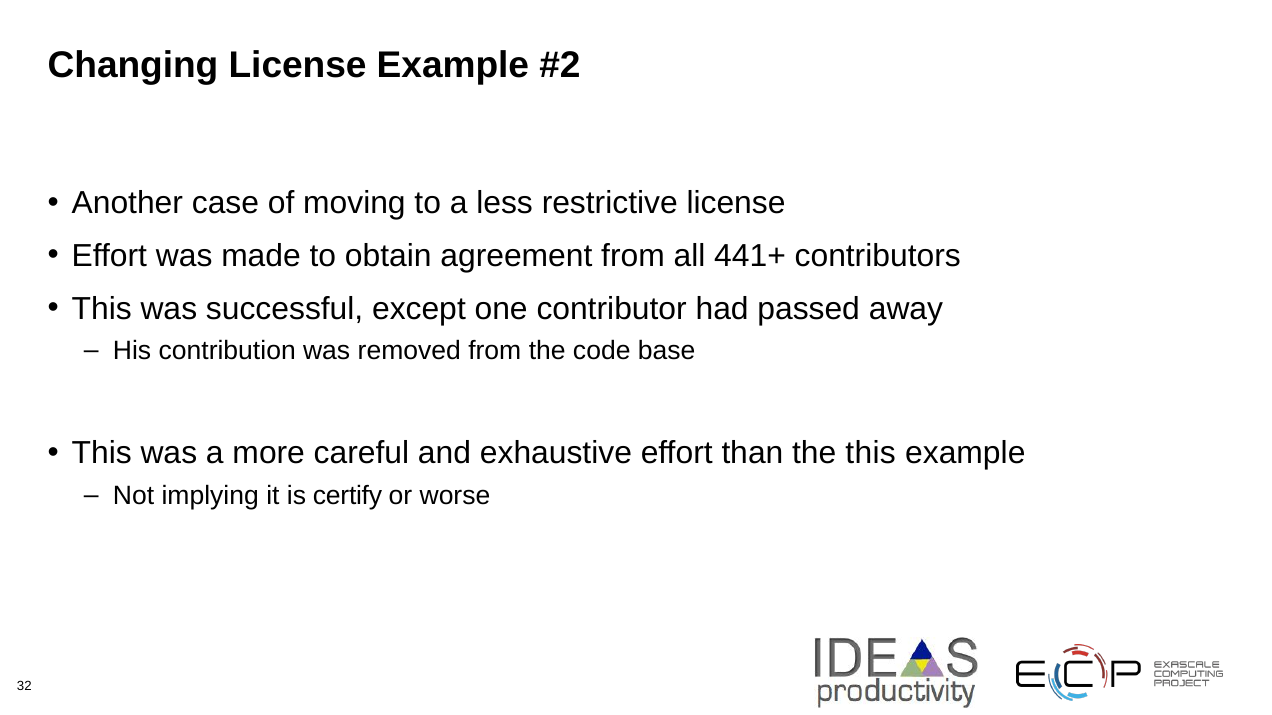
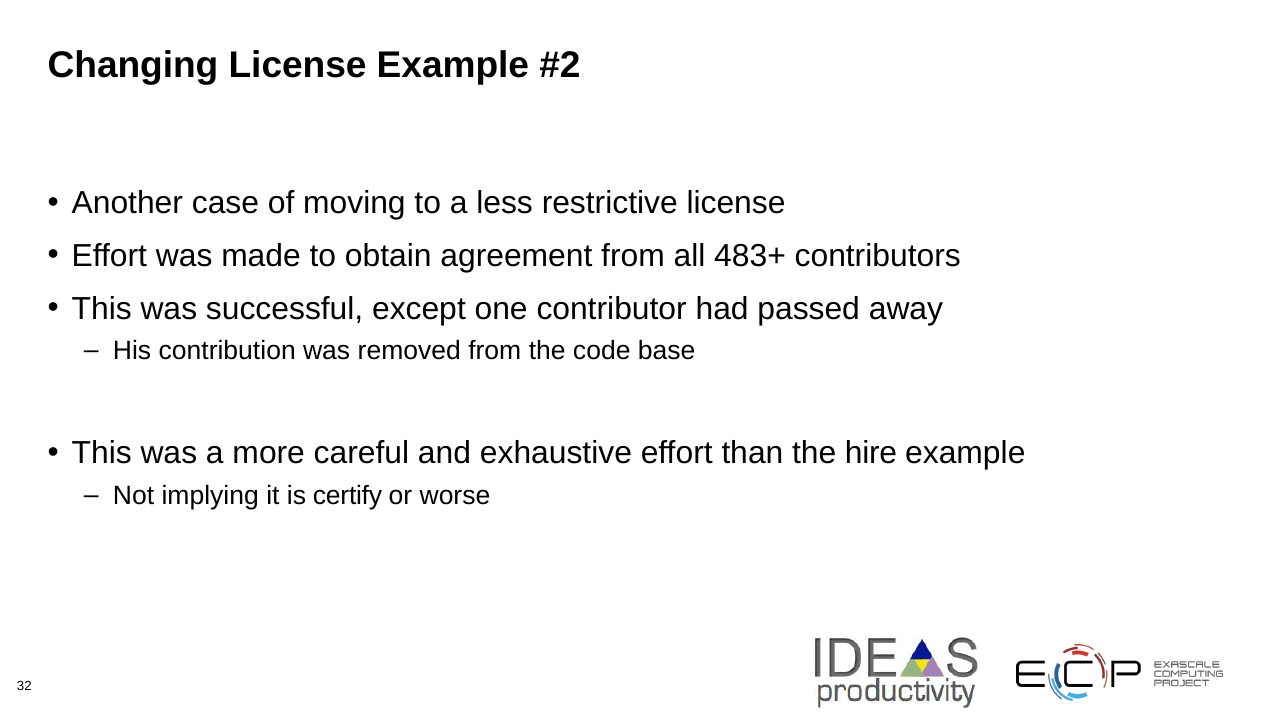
441+: 441+ -> 483+ (750, 256)
the this: this -> hire (871, 454)
